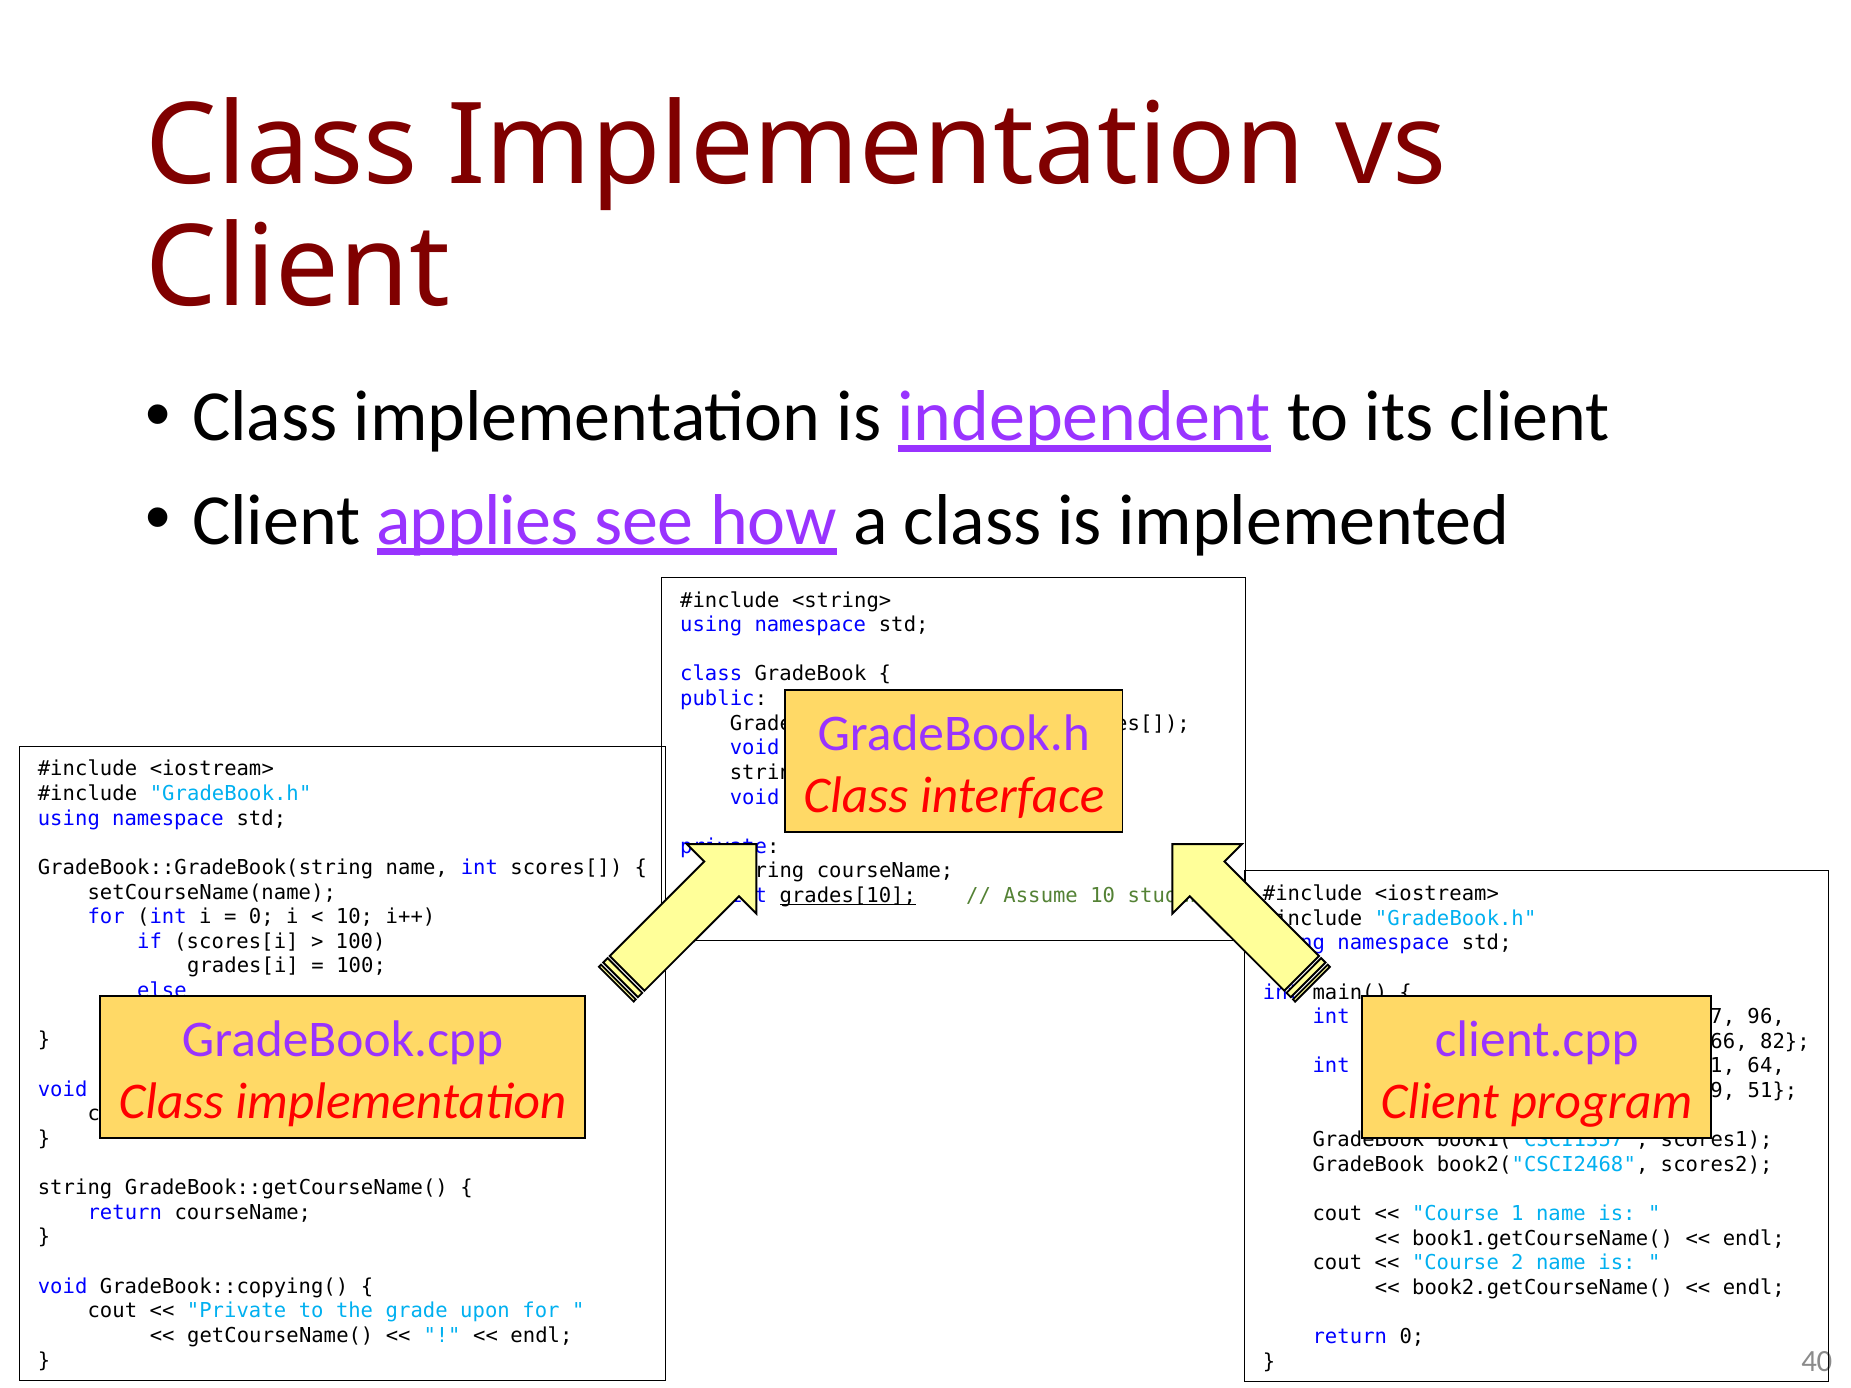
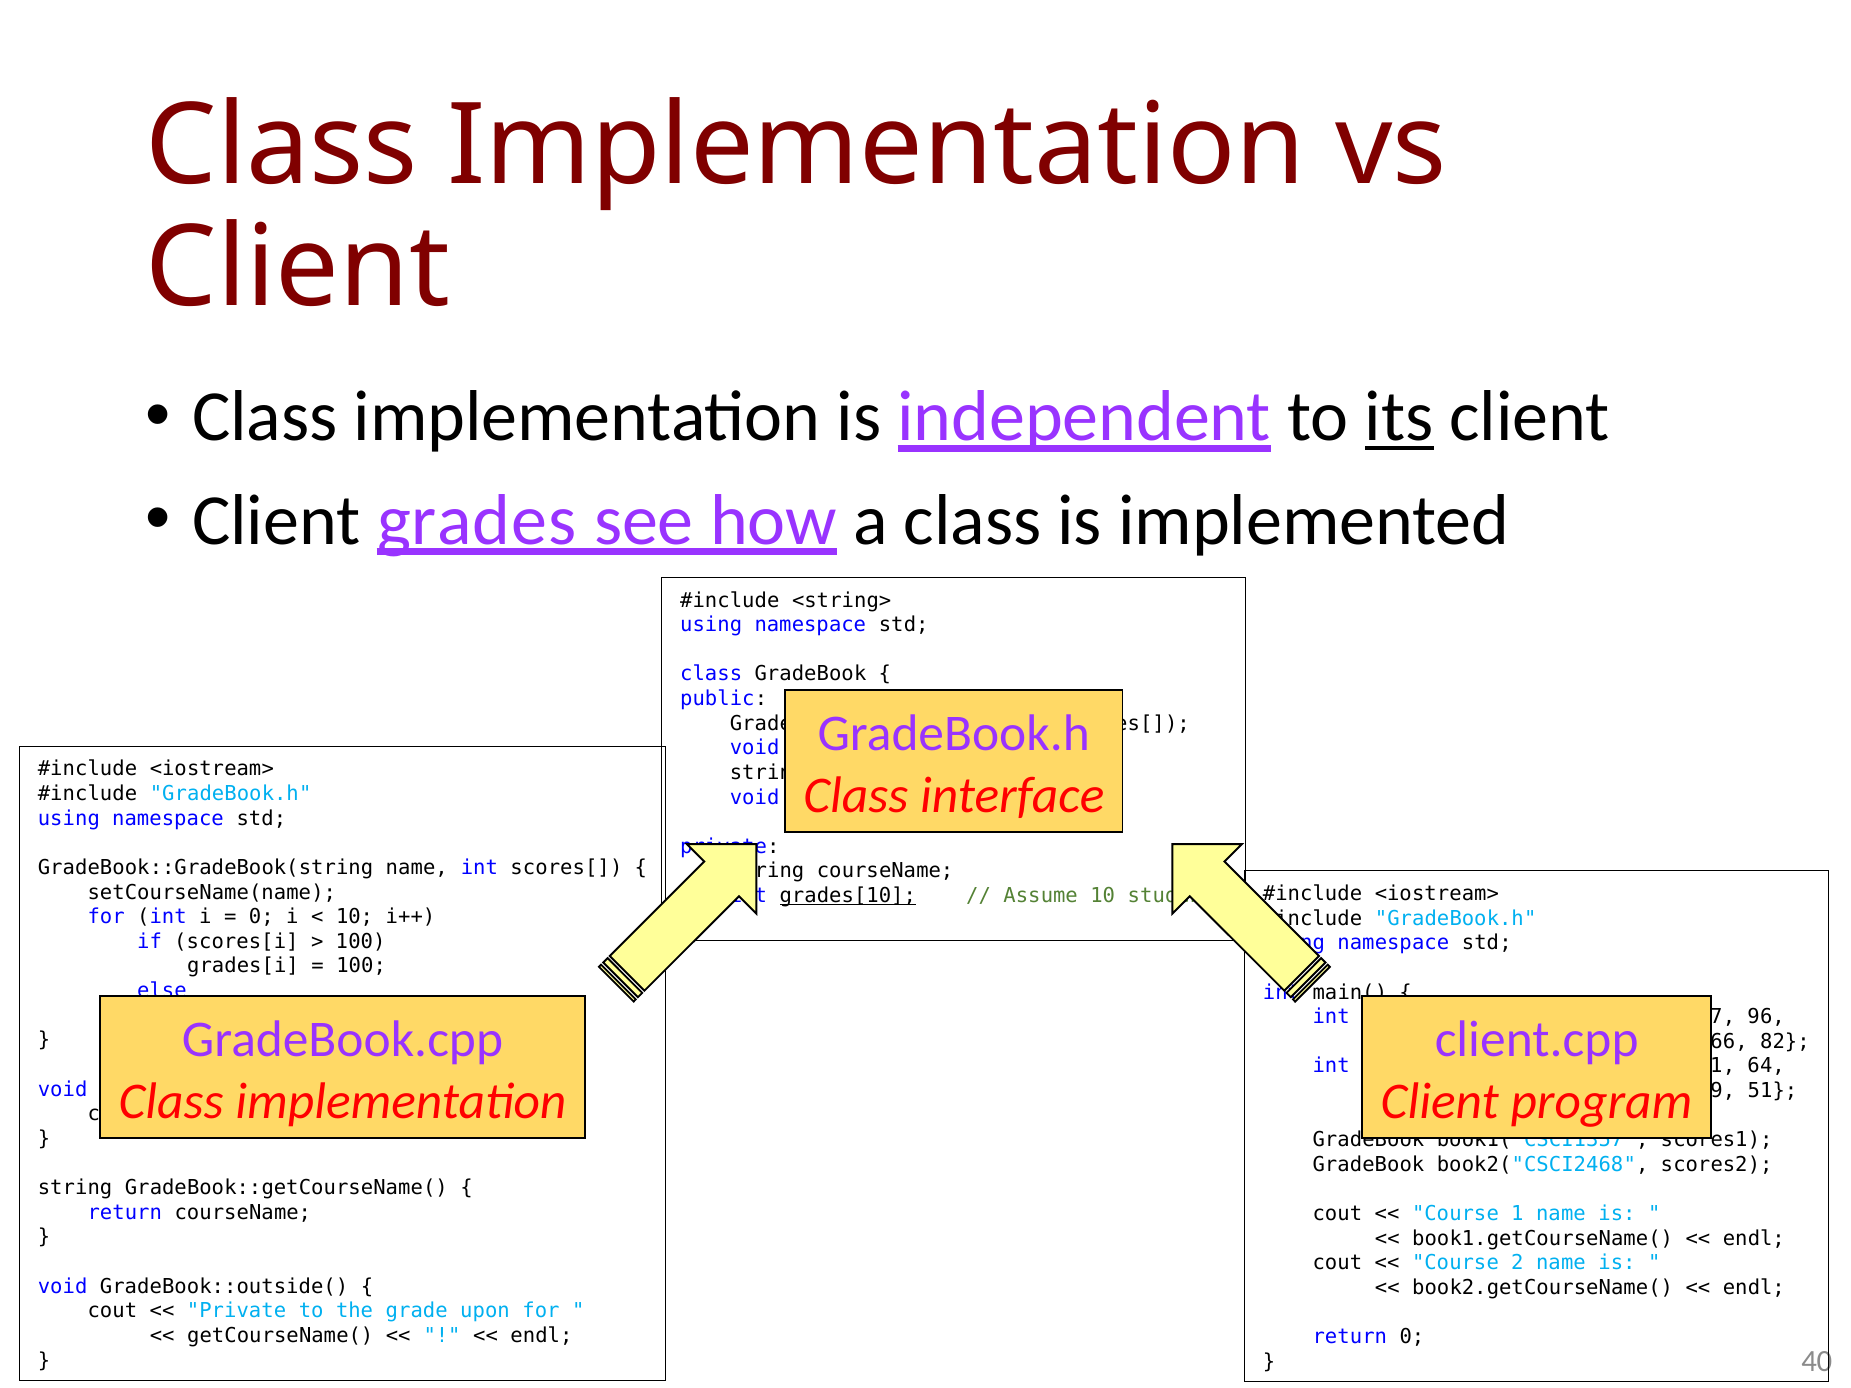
its underline: none -> present (1399, 417)
applies: applies -> grades (477, 521)
GradeBook::copying(: GradeBook::copying( -> GradeBook::outside( (224, 1287)
